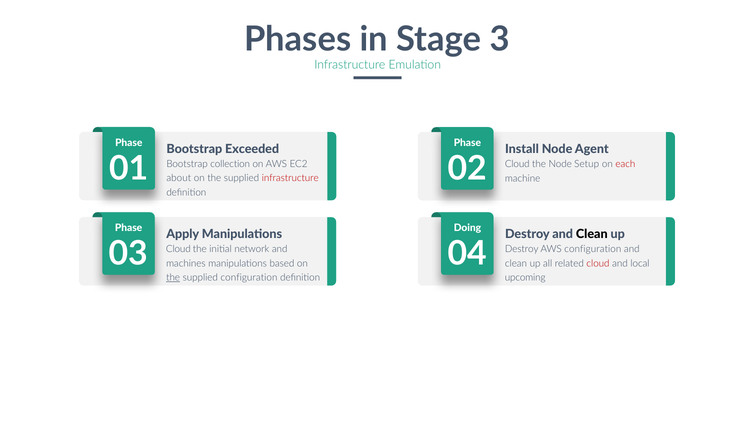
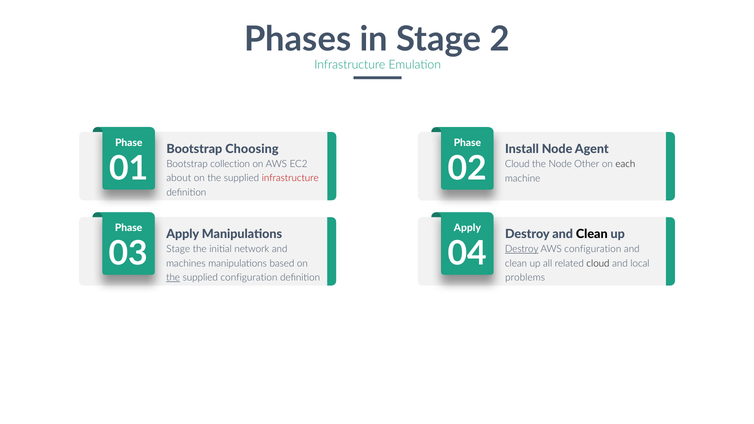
3: 3 -> 2 (500, 39)
Exceeded: Exceeded -> Choosing (252, 149)
Setup: Setup -> Other (587, 164)
each colour: red -> black (625, 164)
Doing: Doing -> Apply (467, 228)
03 Cloud: Cloud -> Stage (178, 249)
Destroy underline: none -> present (522, 249)
cloud colour: red -> black (598, 263)
upcoming: upcoming -> problems (525, 278)
